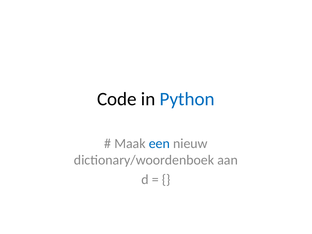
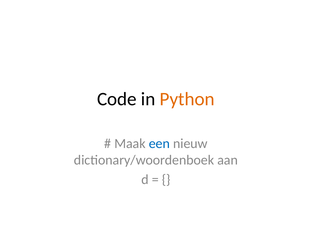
Python colour: blue -> orange (187, 99)
